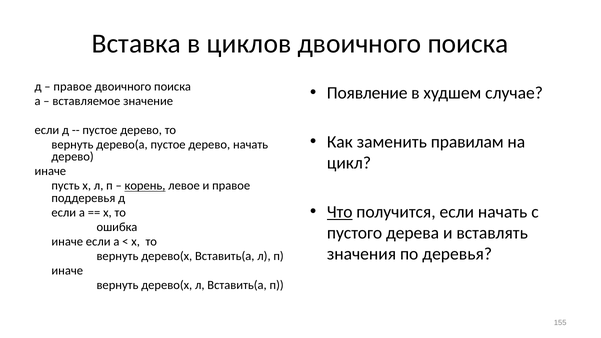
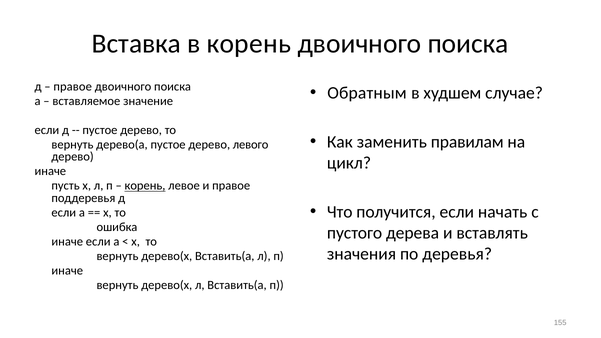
в циклов: циклов -> корень (249, 44)
Появление: Появление -> Обратным (367, 93)
дерево начать: начать -> левого (251, 145)
Что underline: present -> none (340, 212)
